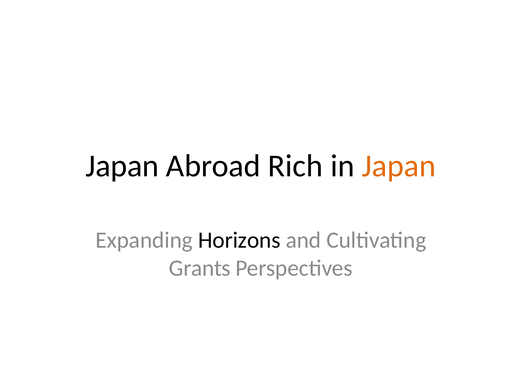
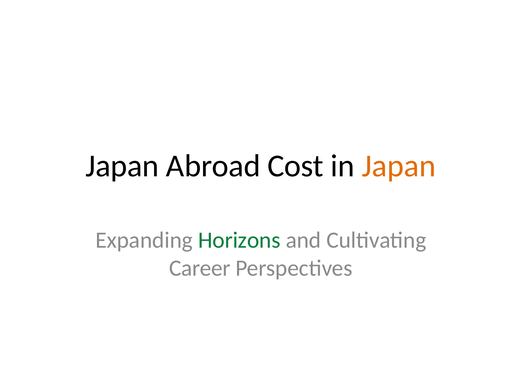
Rich: Rich -> Cost (296, 166)
Horizons colour: black -> green (239, 240)
Grants: Grants -> Career (200, 268)
